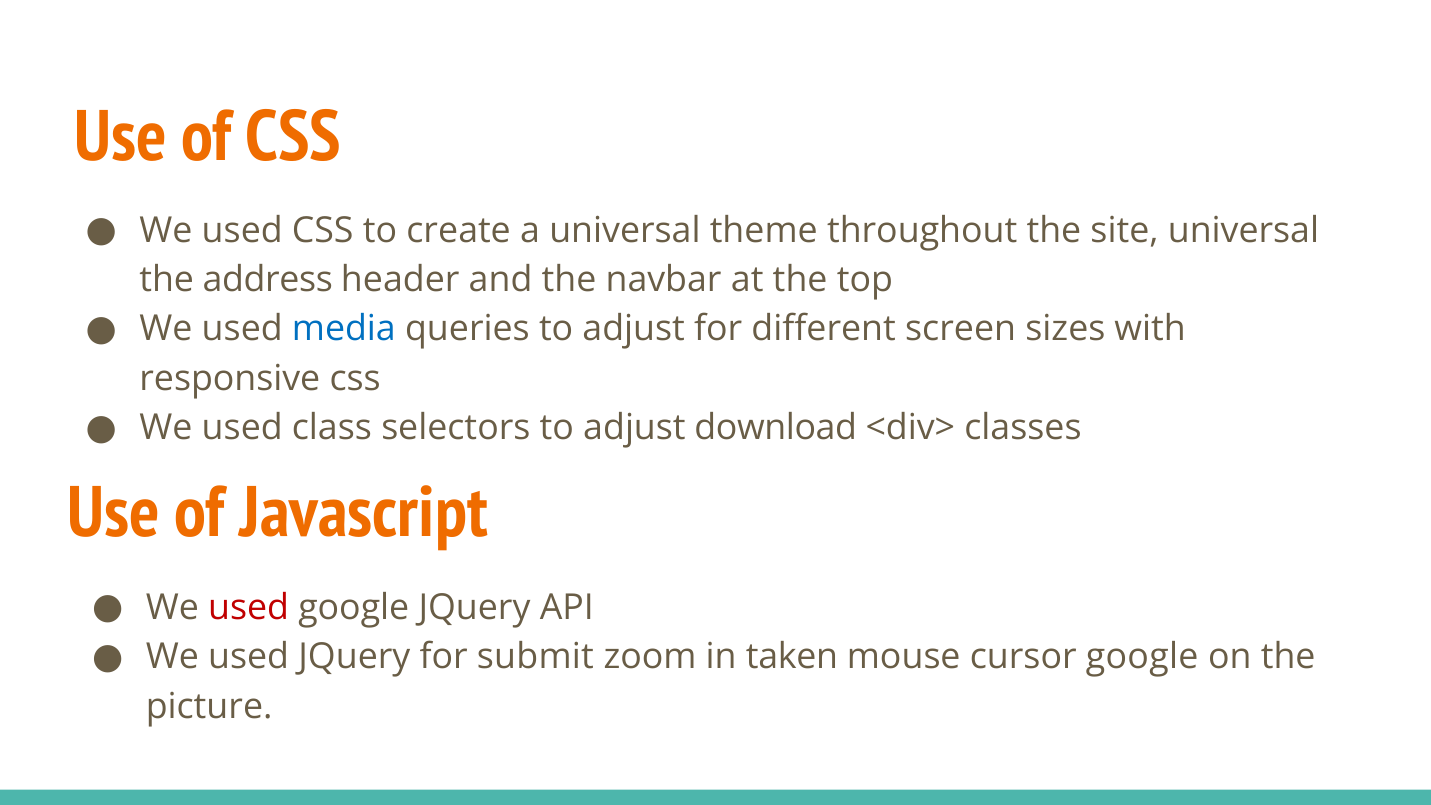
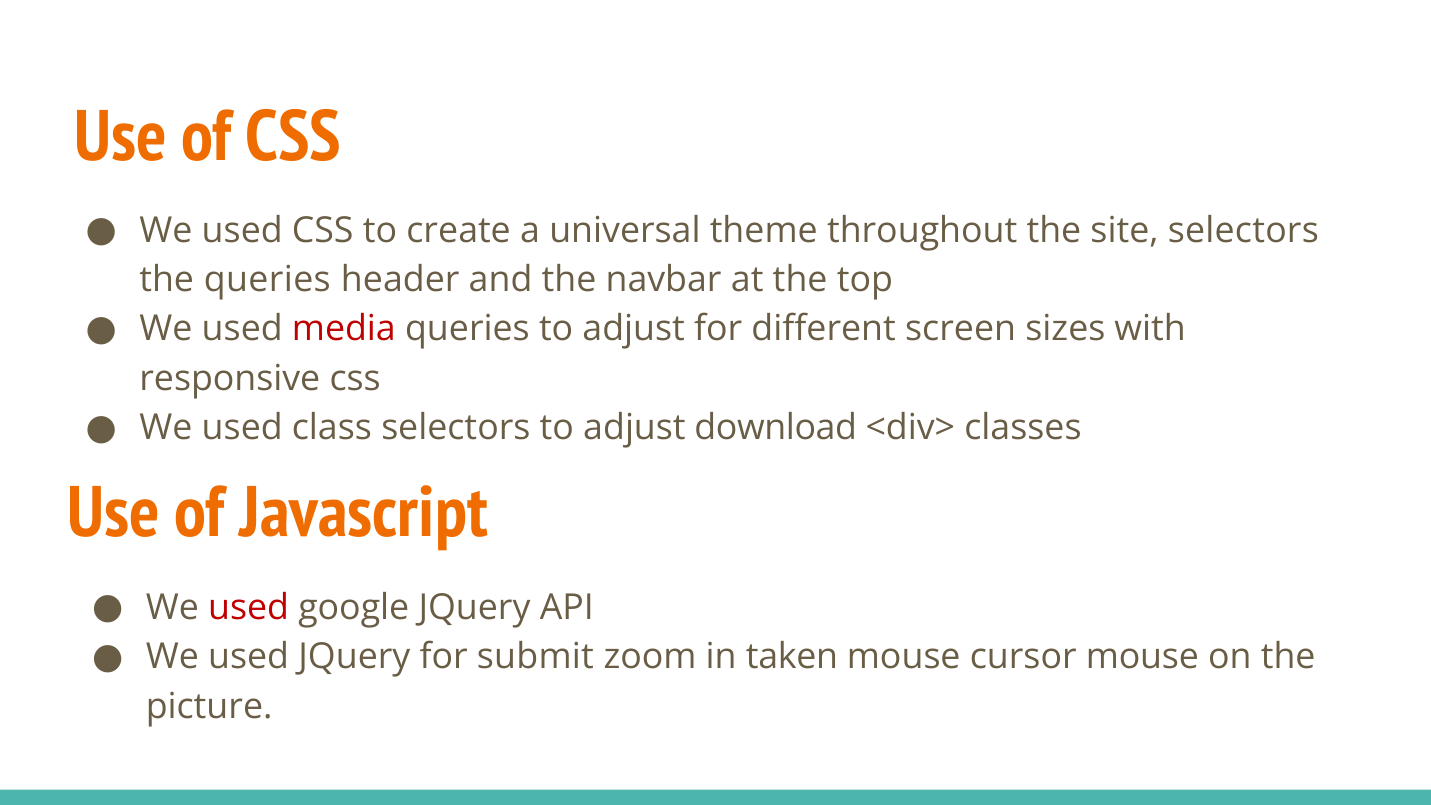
site universal: universal -> selectors (1243, 230)
the address: address -> queries (267, 280)
media colour: blue -> red (344, 329)
cursor google: google -> mouse (1142, 657)
